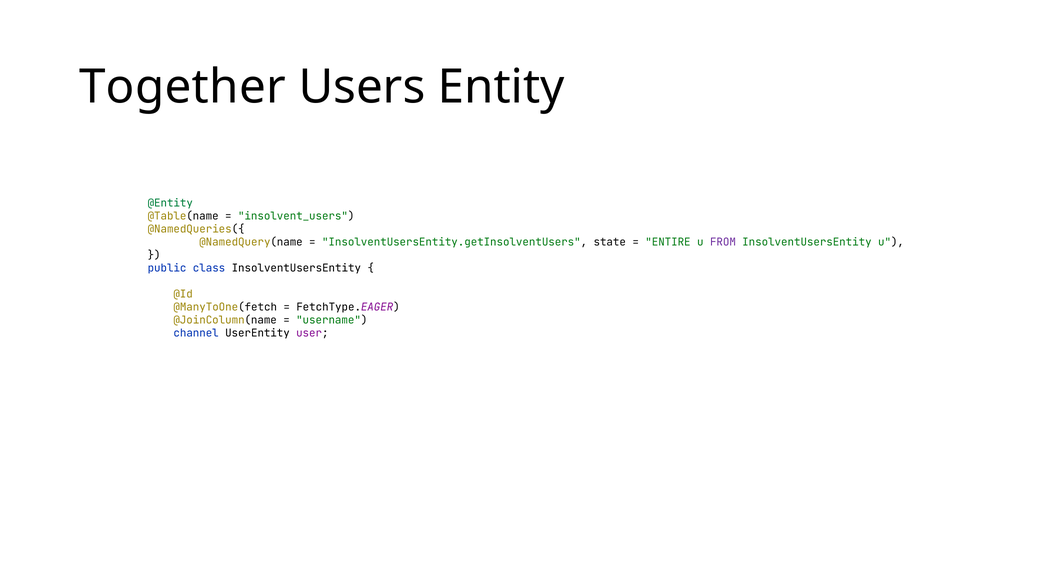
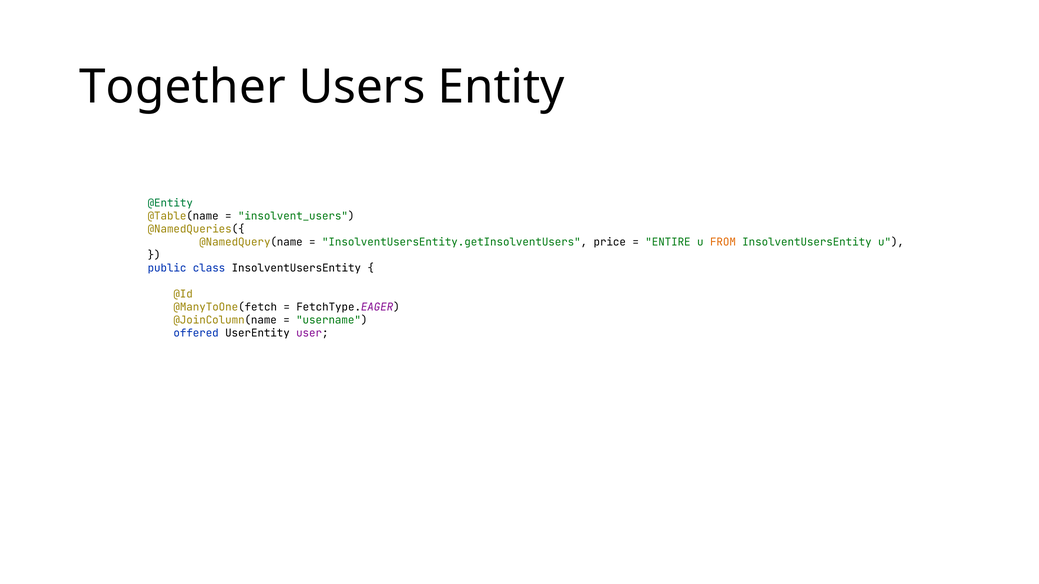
state: state -> price (610, 242)
FROM colour: purple -> orange (723, 242)
channel: channel -> offered (196, 333)
